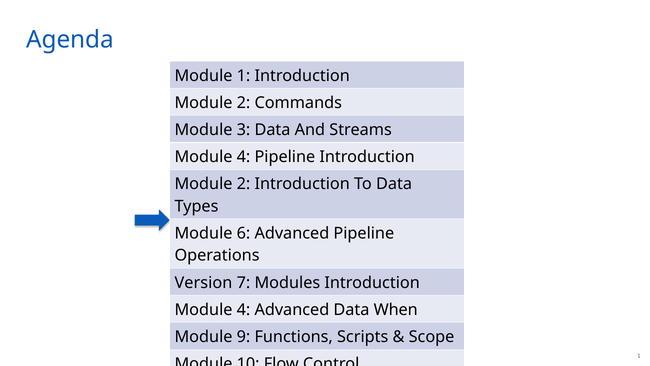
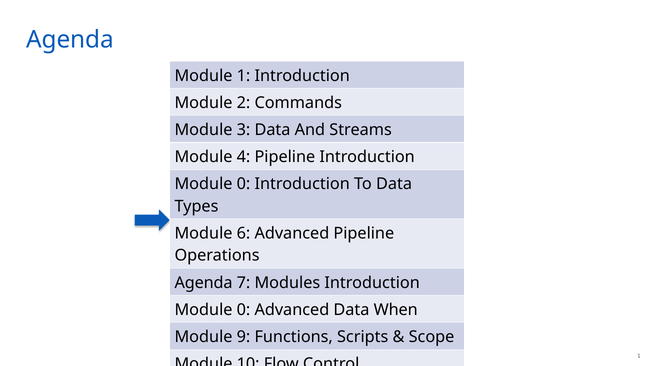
2: 2 -> 0 (243, 184)
Version: Version -> Agenda (204, 282)
4: 4 -> 0 (243, 309)
